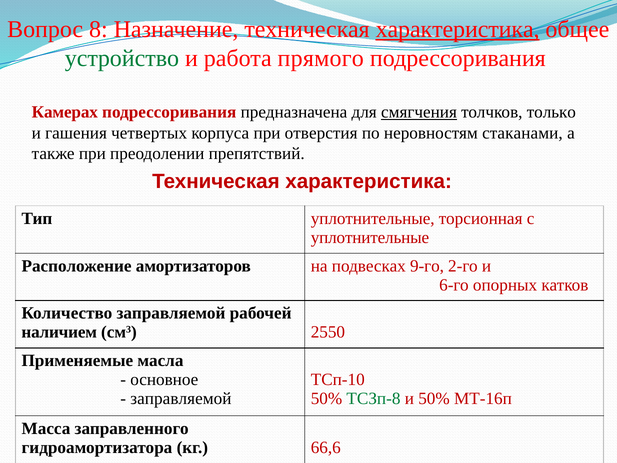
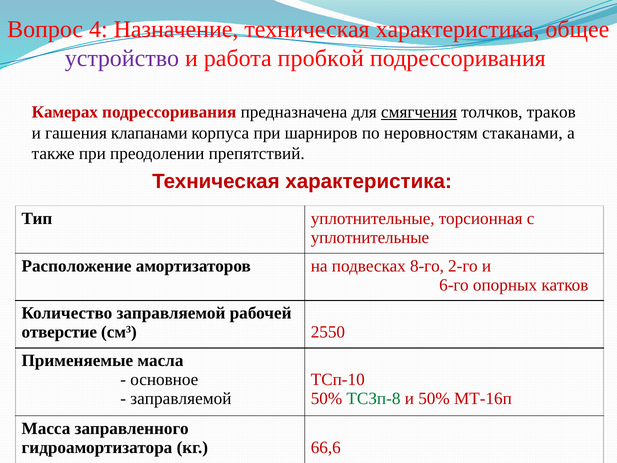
8: 8 -> 4 (98, 29)
характеристика underline: present -> none (458, 29)
устройство colour: green -> purple (122, 58)
прямого: прямого -> пробкой (321, 58)
только: только -> траков (551, 112)
четвертых: четвертых -> клапанами (149, 133)
отверстия: отверстия -> шарниров (321, 133)
9-го: 9-го -> 8-го (427, 266)
наличием: наличием -> отверстие (59, 332)
